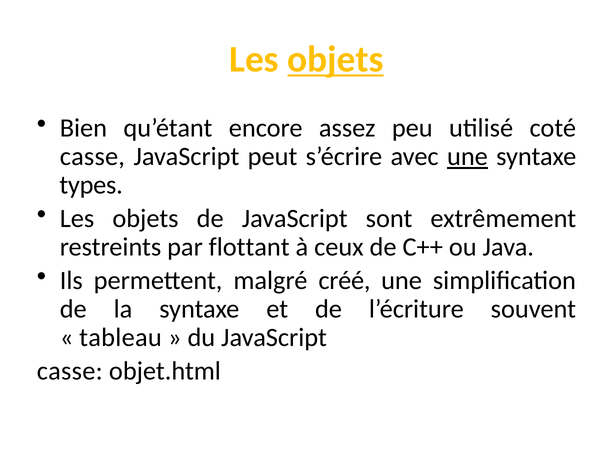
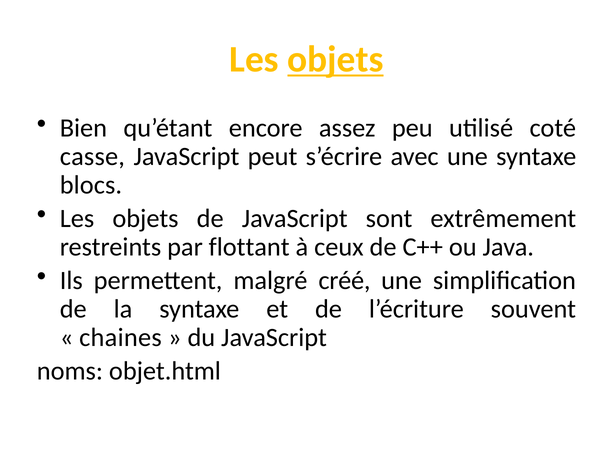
une underline: present -> none (467, 157)
types: types -> blocs (91, 185)
tableau: tableau -> chaines (121, 338)
casse: casse -> noms (70, 371)
